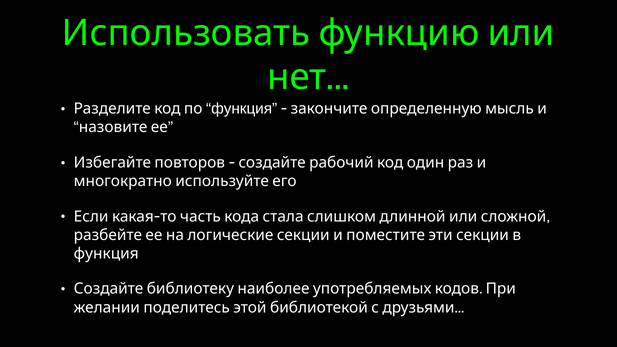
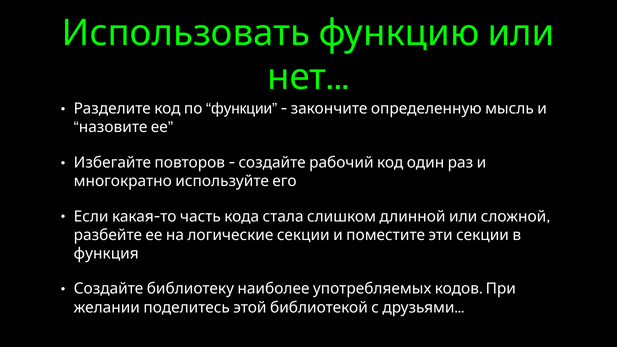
функция: функция -> функции (242, 109)
